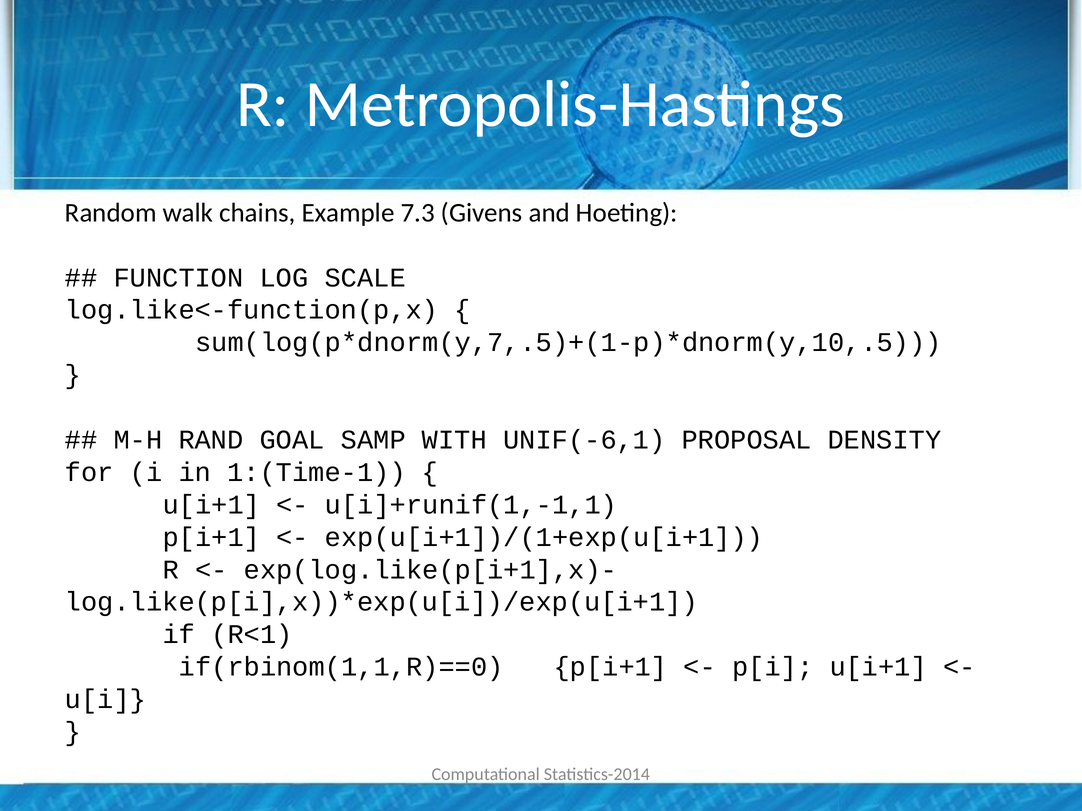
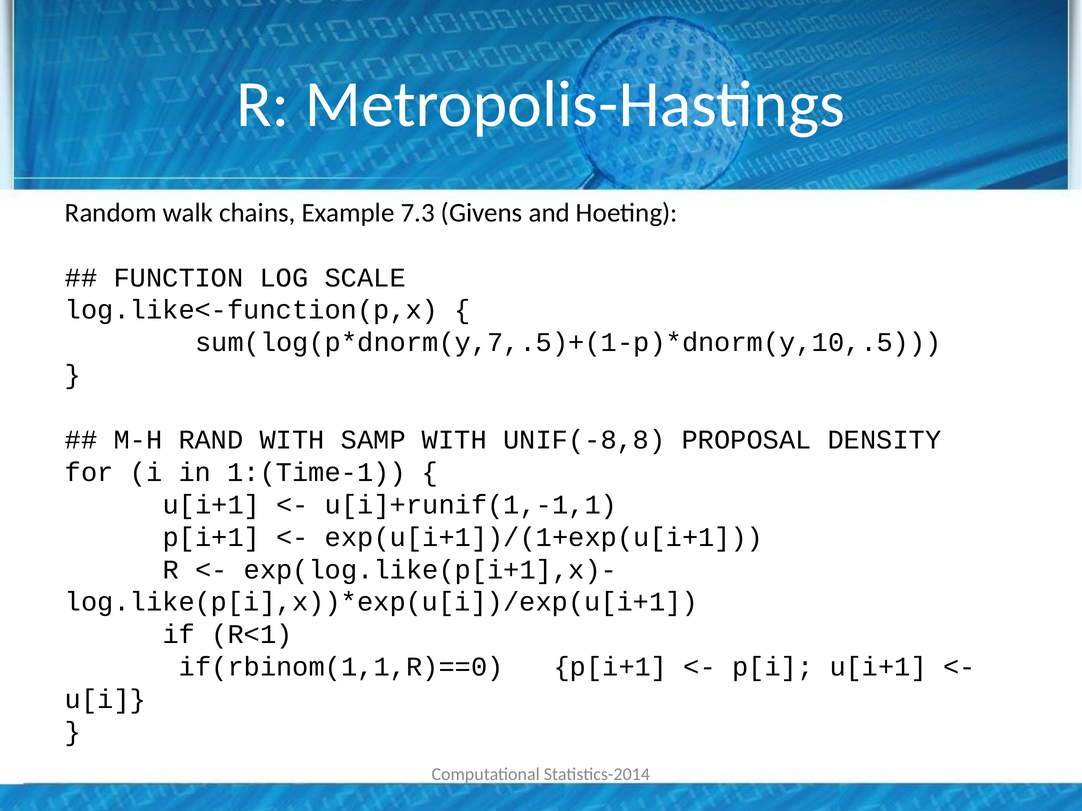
RAND GOAL: GOAL -> WITH (292, 440)
UNIF(-6,1: UNIF(-6,1 -> UNIF(-8,8 (584, 440)
